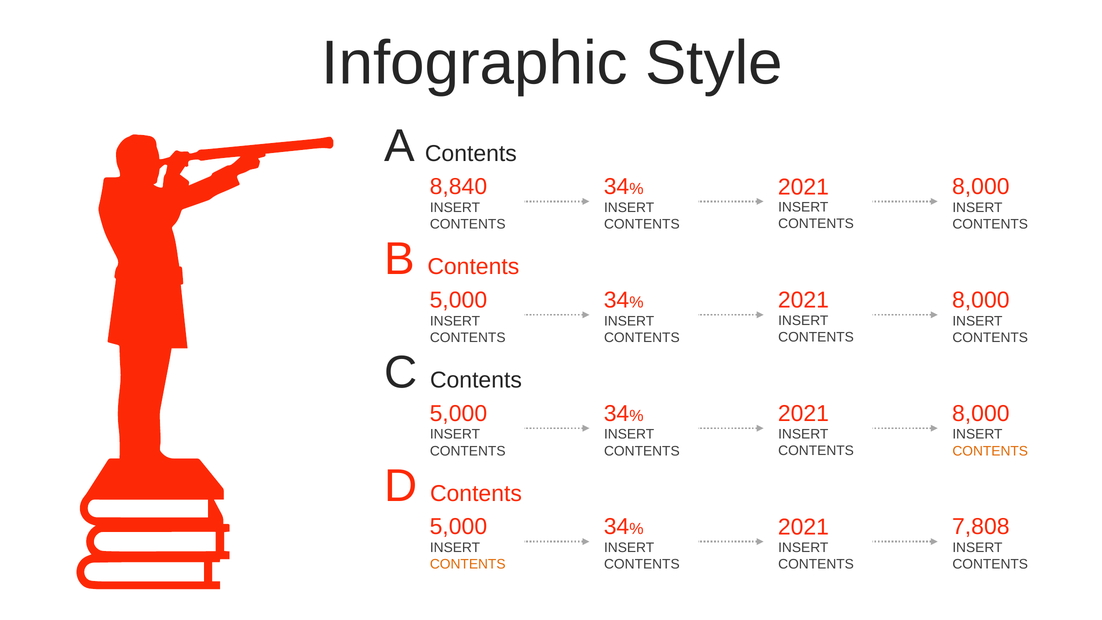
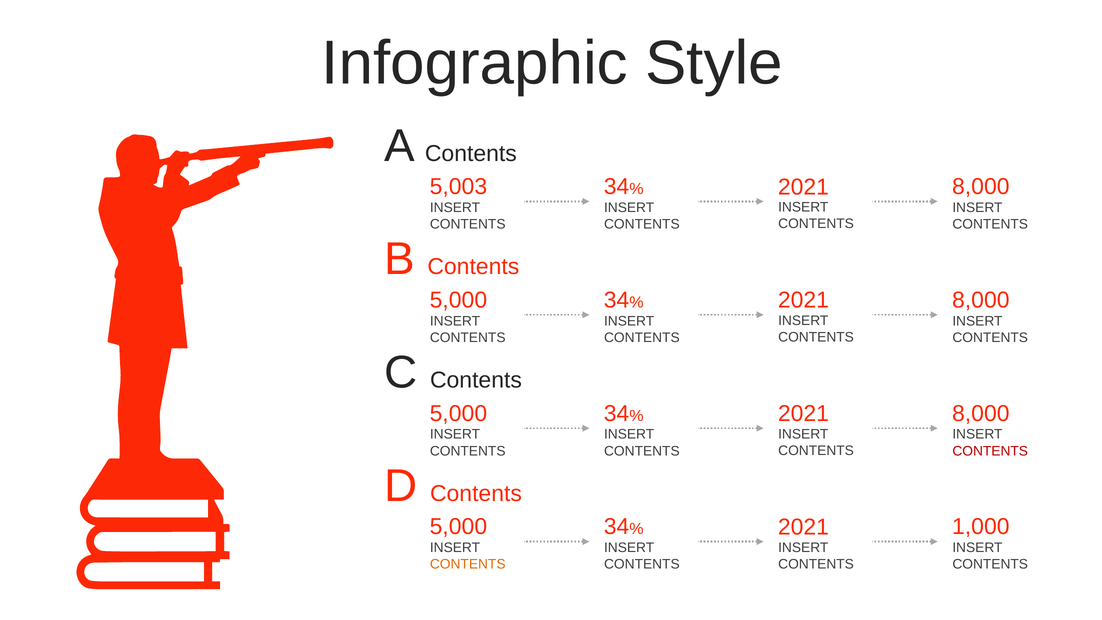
8,840: 8,840 -> 5,003 (458, 187)
CONTENTS colour: orange -> red (990, 451)
7,808: 7,808 -> 1,000 (981, 527)
